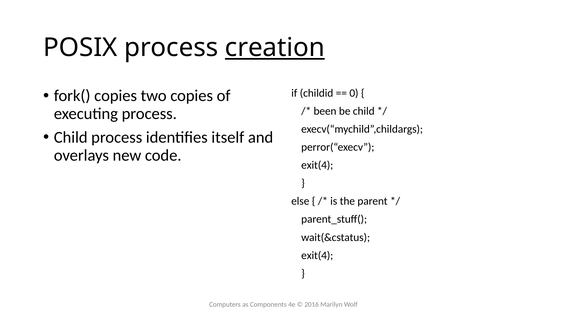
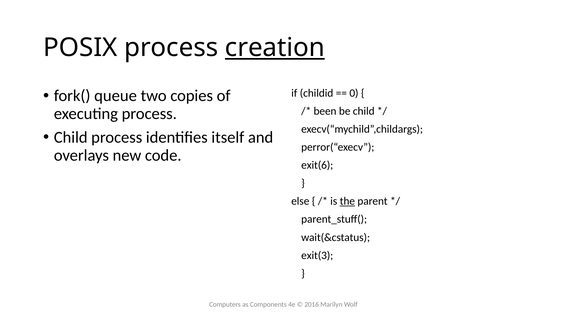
fork( copies: copies -> queue (116, 96)
exit(4: exit(4 -> exit(6 (317, 165)
the underline: none -> present (347, 201)
exit(4: exit(4 -> exit(3 (317, 255)
